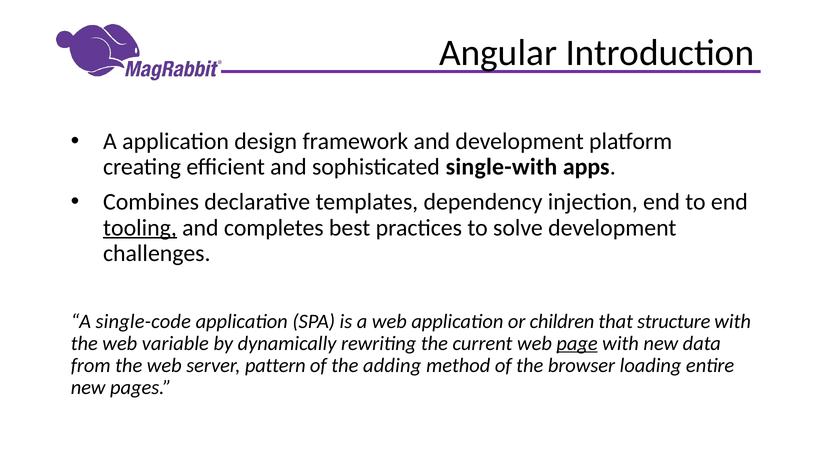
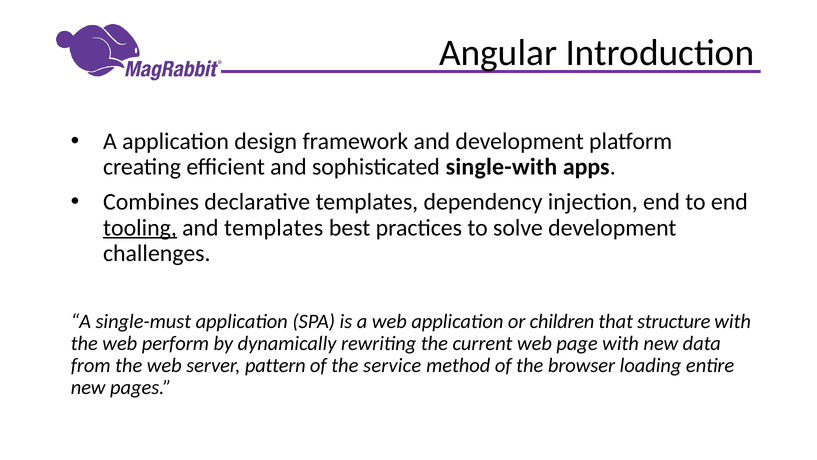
and completes: completes -> templates (274, 227)
single-code: single-code -> single-must (143, 321)
variable: variable -> perform (175, 343)
page underline: present -> none (577, 343)
adding: adding -> service (392, 365)
